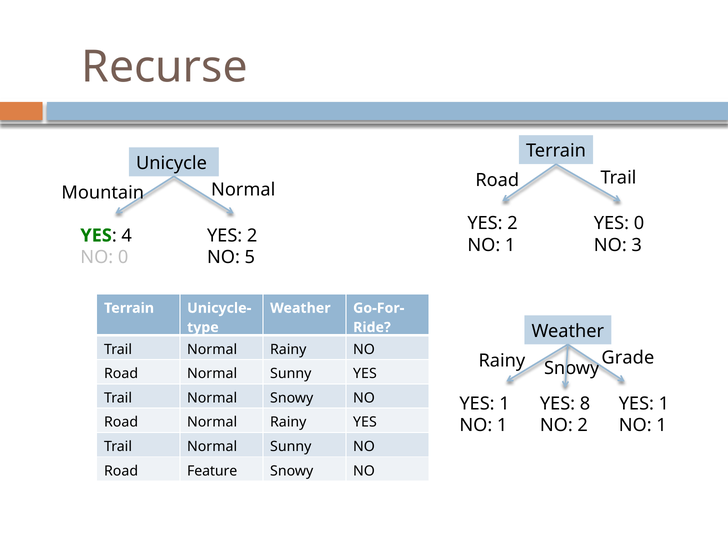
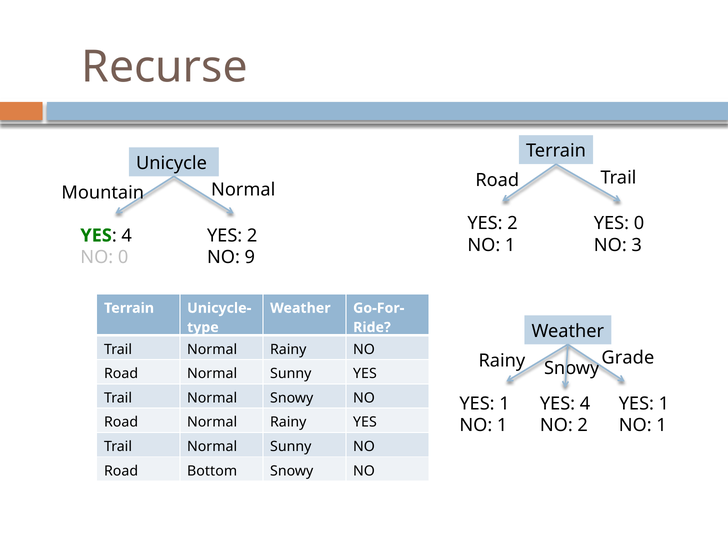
5: 5 -> 9 (250, 257)
YES 8: 8 -> 4 (585, 404)
Feature: Feature -> Bottom (212, 471)
